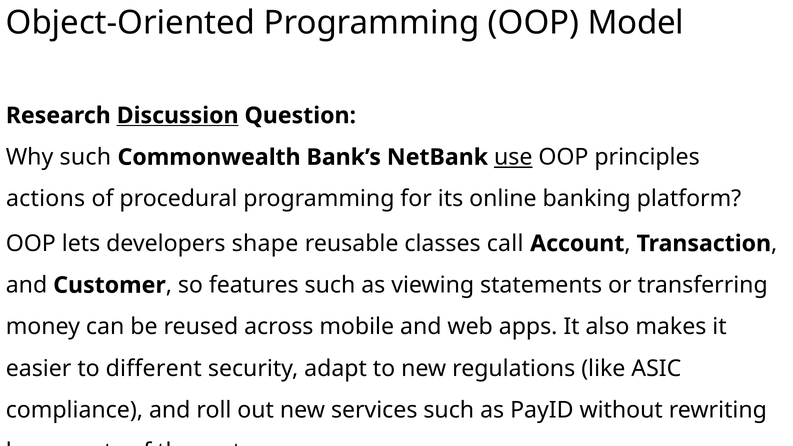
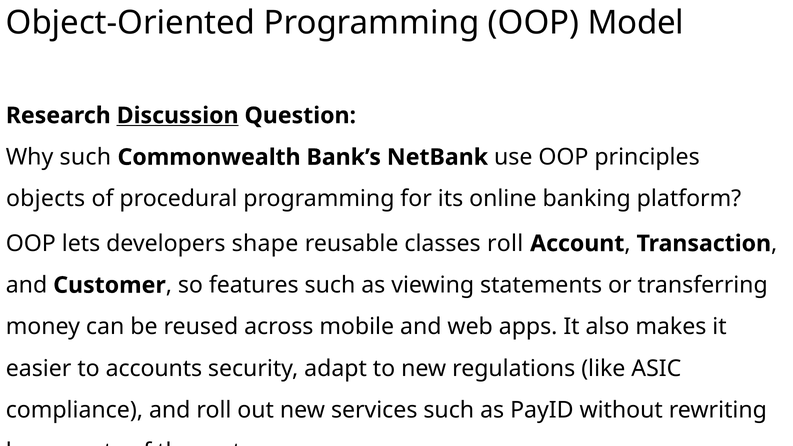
use underline: present -> none (513, 157)
actions: actions -> objects (46, 199)
classes call: call -> roll (505, 244)
different: different -> accounts (154, 369)
